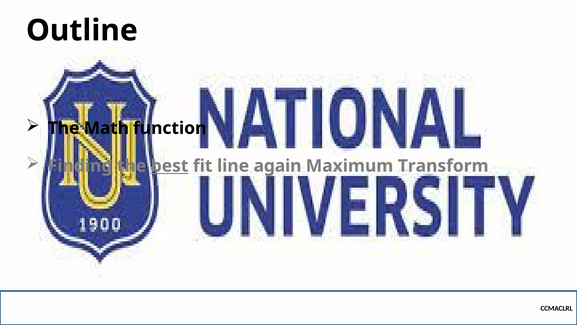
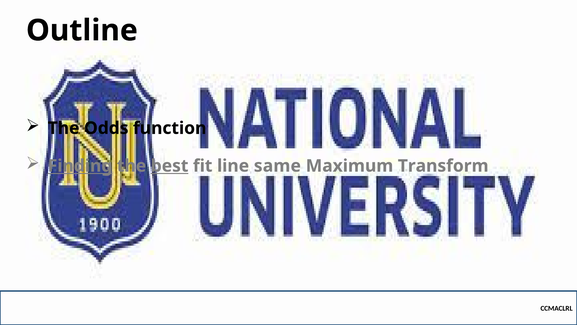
Math: Math -> Odds (106, 128)
Finding underline: none -> present (80, 166)
again: again -> same (277, 166)
